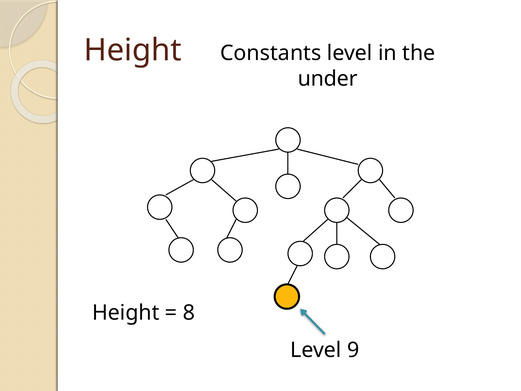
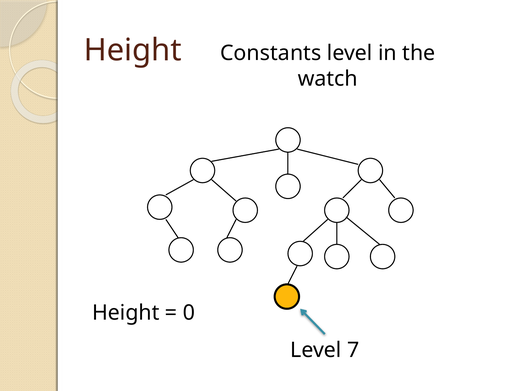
under: under -> watch (328, 79)
8: 8 -> 0 (189, 312)
9: 9 -> 7 (353, 350)
